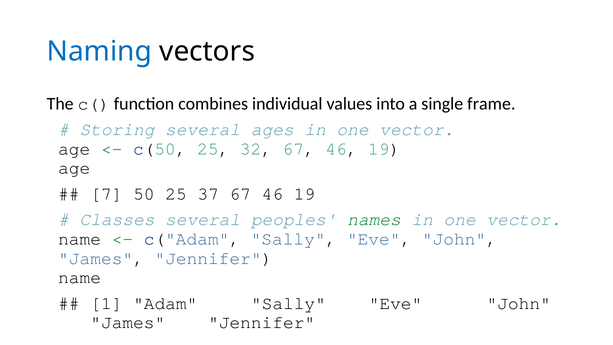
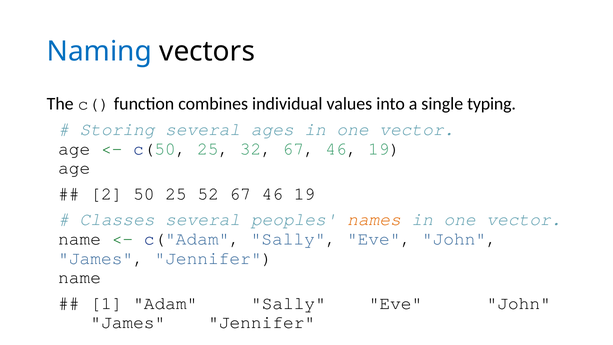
frame: frame -> typing (492, 104)
7: 7 -> 2 (106, 194)
37: 37 -> 52 (208, 194)
names colour: green -> orange (374, 219)
